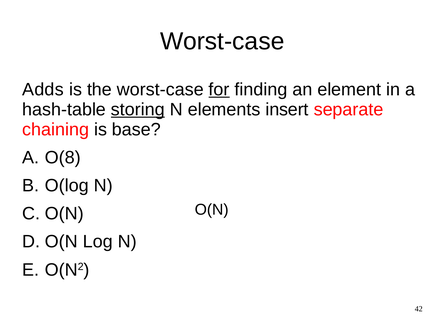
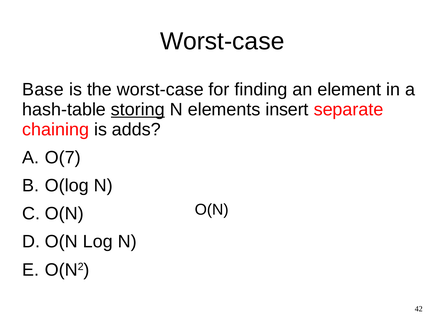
Adds: Adds -> Base (43, 89)
for underline: present -> none (219, 89)
base: base -> adds (136, 129)
O(8: O(8 -> O(7 (63, 157)
